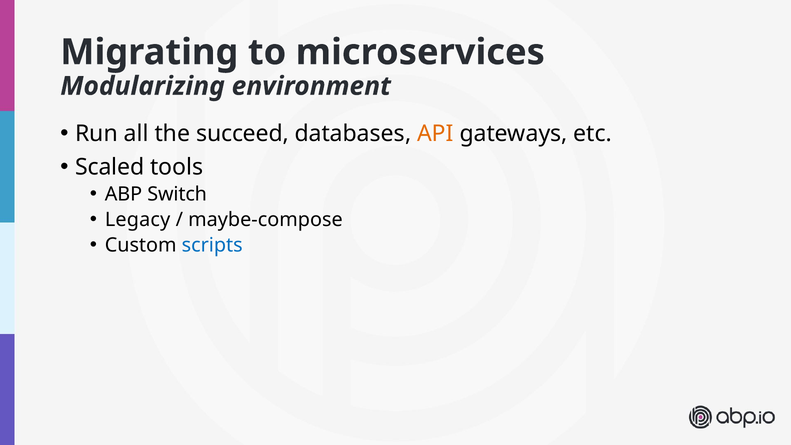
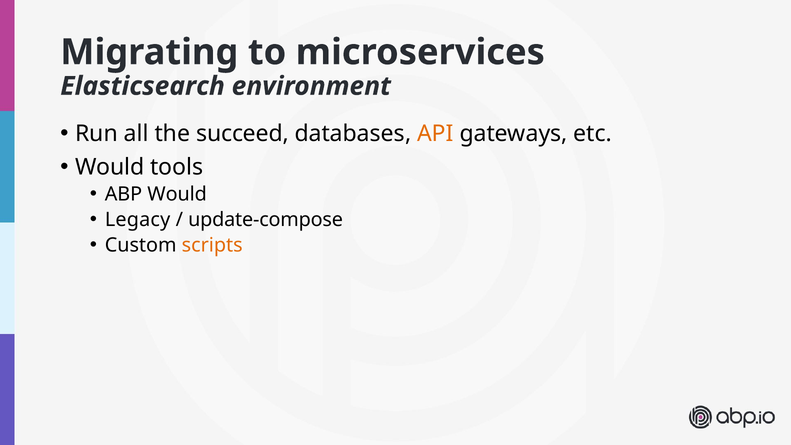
Modularizing: Modularizing -> Elasticsearch (143, 86)
Scaled: Scaled -> Would (110, 167)
ABP Switch: Switch -> Would (177, 194)
maybe-compose: maybe-compose -> update-compose (266, 220)
scripts colour: blue -> orange (212, 245)
